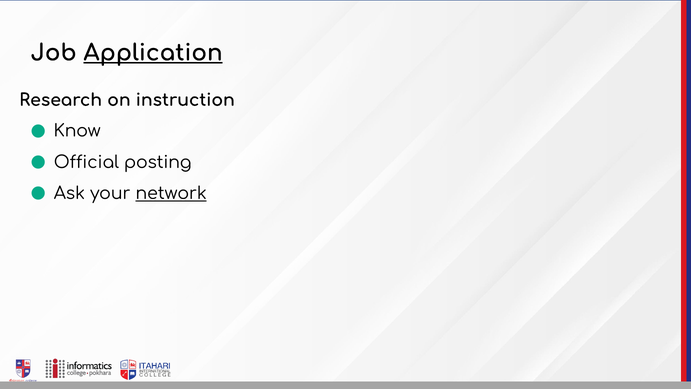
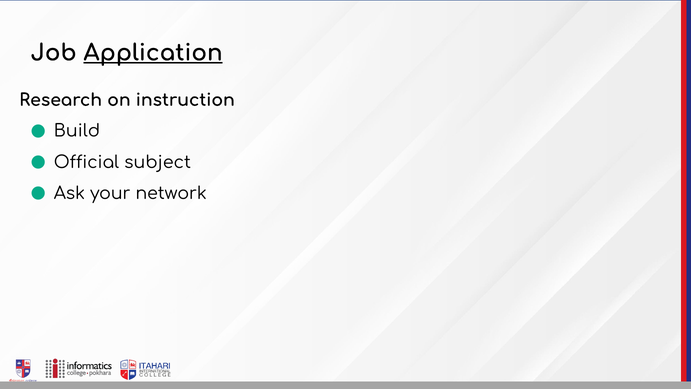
Know: Know -> Build (77, 131)
posting: posting -> subject (158, 162)
network underline: present -> none (171, 193)
